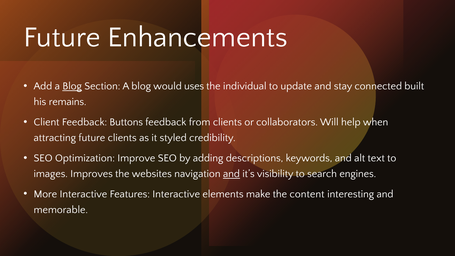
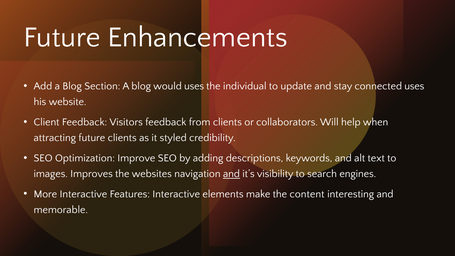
Blog underline: present -> none (72, 86)
connected built: built -> uses (414, 86)
remains: remains -> website (68, 102)
Buttons: Buttons -> Visitors (126, 122)
